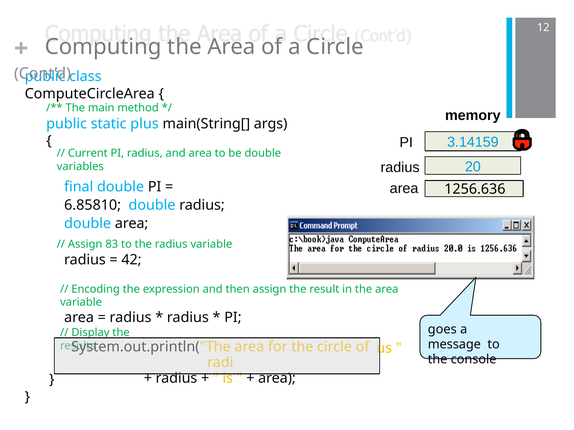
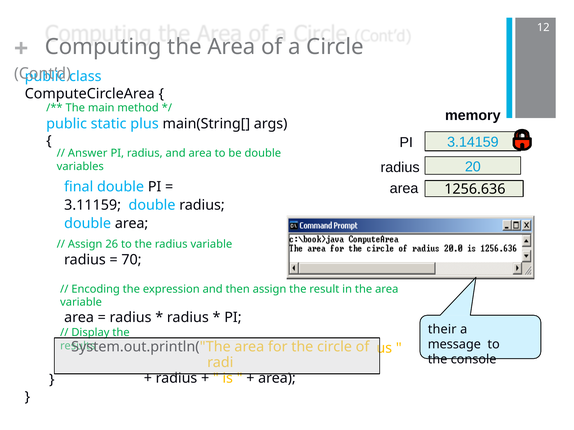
Current: Current -> Answer (88, 153)
6.85810: 6.85810 -> 3.11159 (93, 205)
83: 83 -> 26 (112, 244)
42: 42 -> 70 (131, 260)
goes: goes -> their (442, 330)
